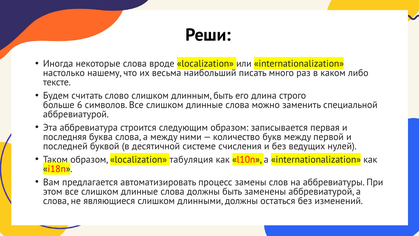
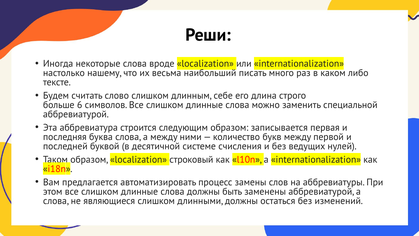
длинным быть: быть -> себе (223, 96)
табуляция: табуляция -> строковый (191, 159)
